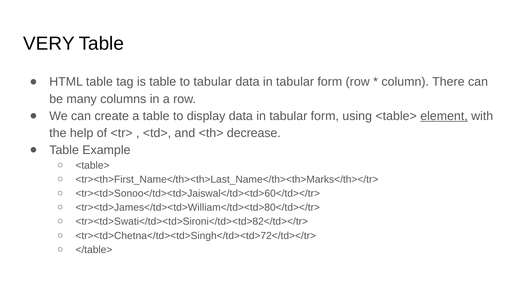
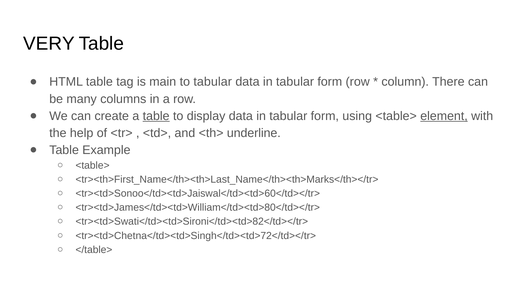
is table: table -> main (163, 82)
table underline: none -> present (156, 116)
decrease: decrease -> underline (254, 133)
